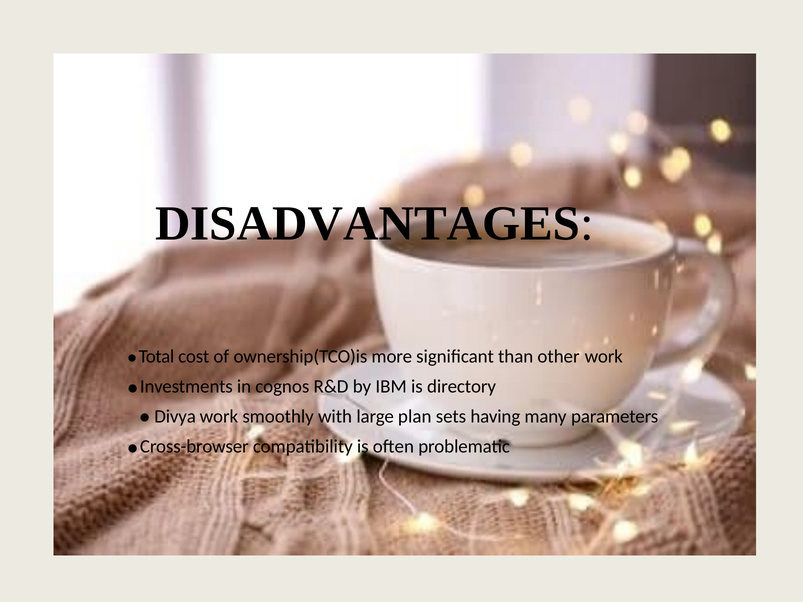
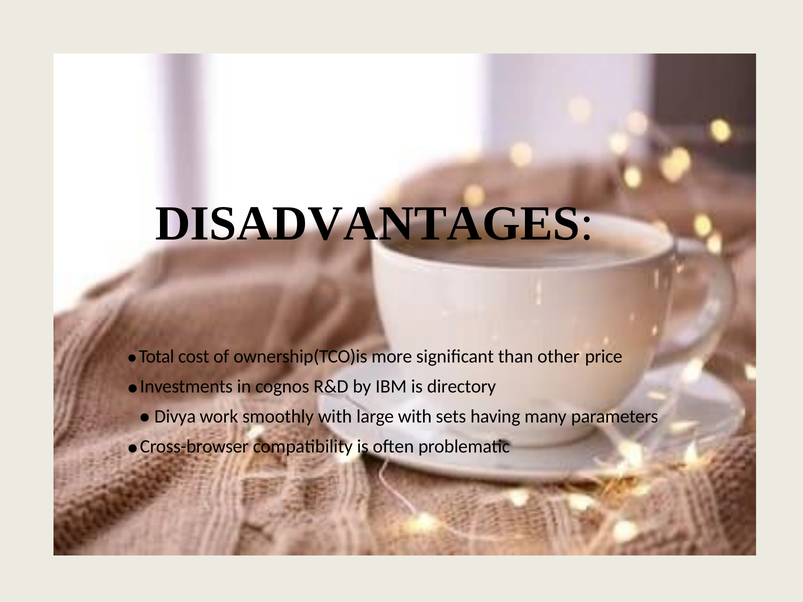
other work: work -> price (604, 357)
large plan: plan -> with (415, 417)
